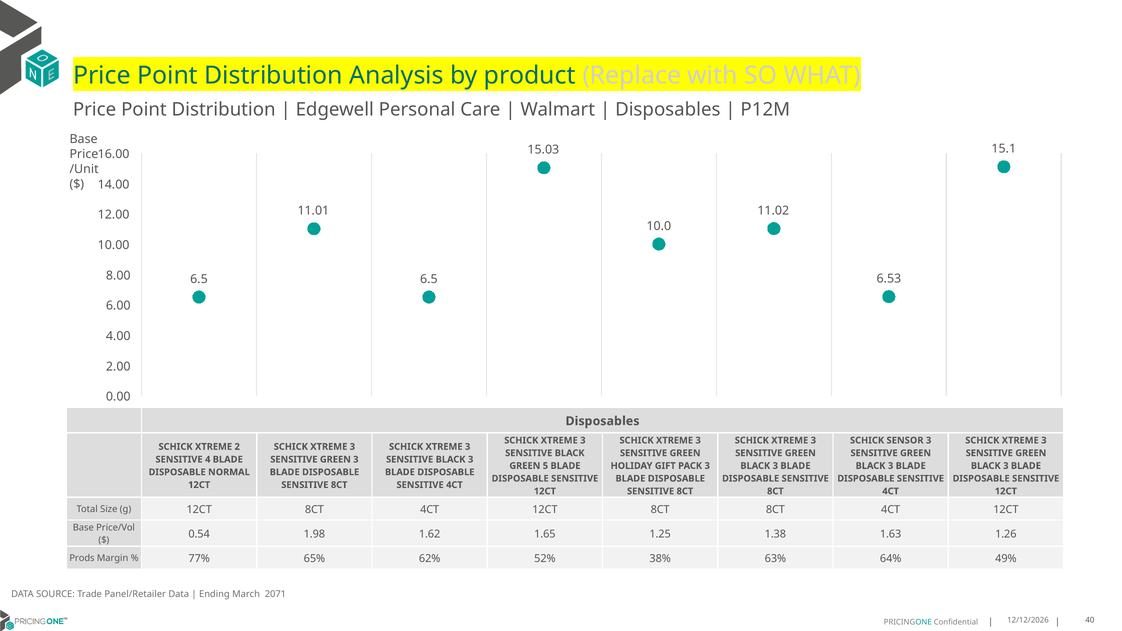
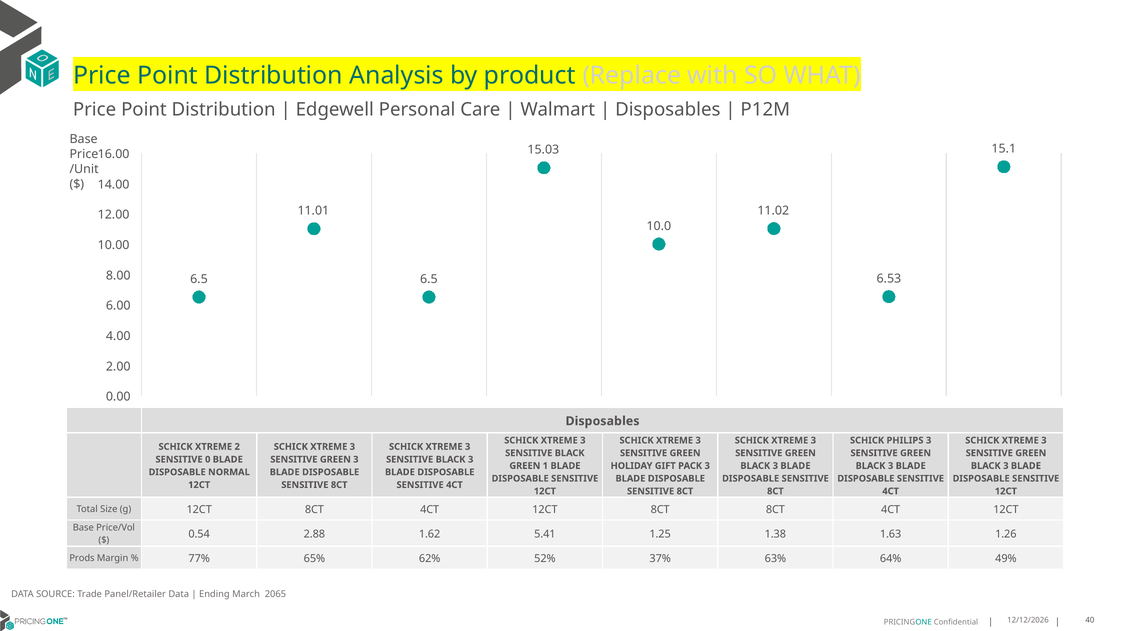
SENSOR: SENSOR -> PHILIPS (905, 440)
4: 4 -> 0 (208, 460)
5: 5 -> 1 (545, 466)
1.98: 1.98 -> 2.88 (314, 534)
1.65: 1.65 -> 5.41 (545, 534)
38%: 38% -> 37% (660, 559)
2071: 2071 -> 2065 (275, 594)
